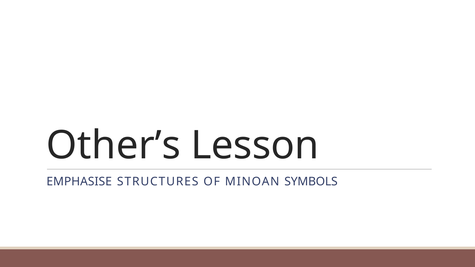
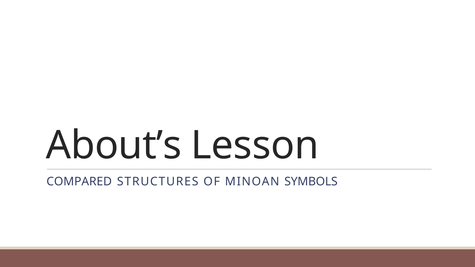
Other’s: Other’s -> About’s (114, 146)
EMPHASISE: EMPHASISE -> COMPARED (79, 182)
